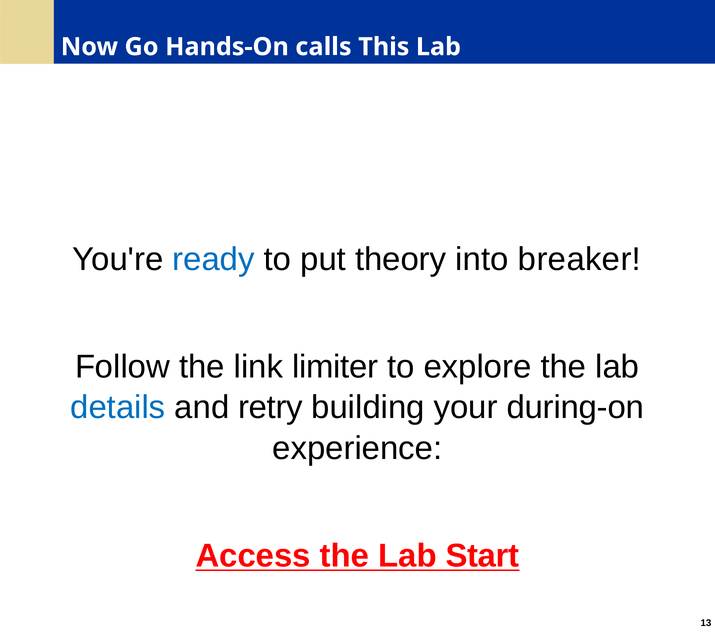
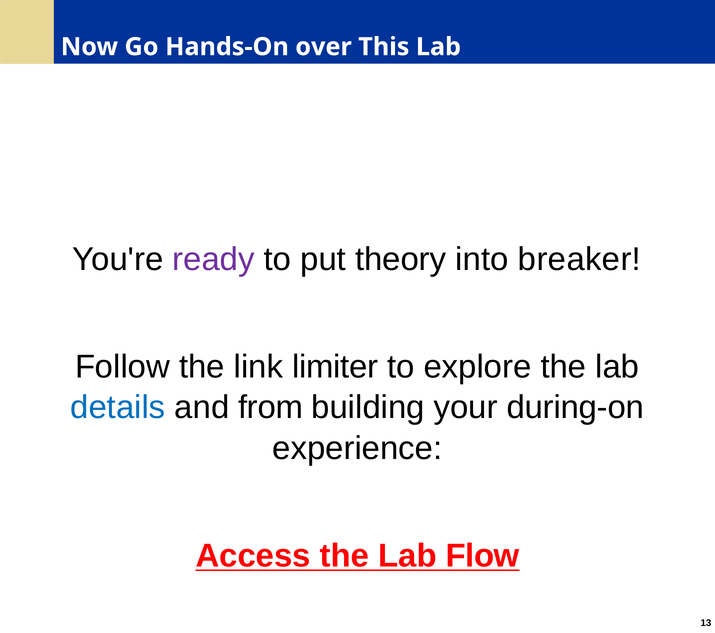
calls: calls -> over (324, 47)
ready colour: blue -> purple (214, 260)
retry: retry -> from (271, 408)
Start: Start -> Flow (483, 556)
